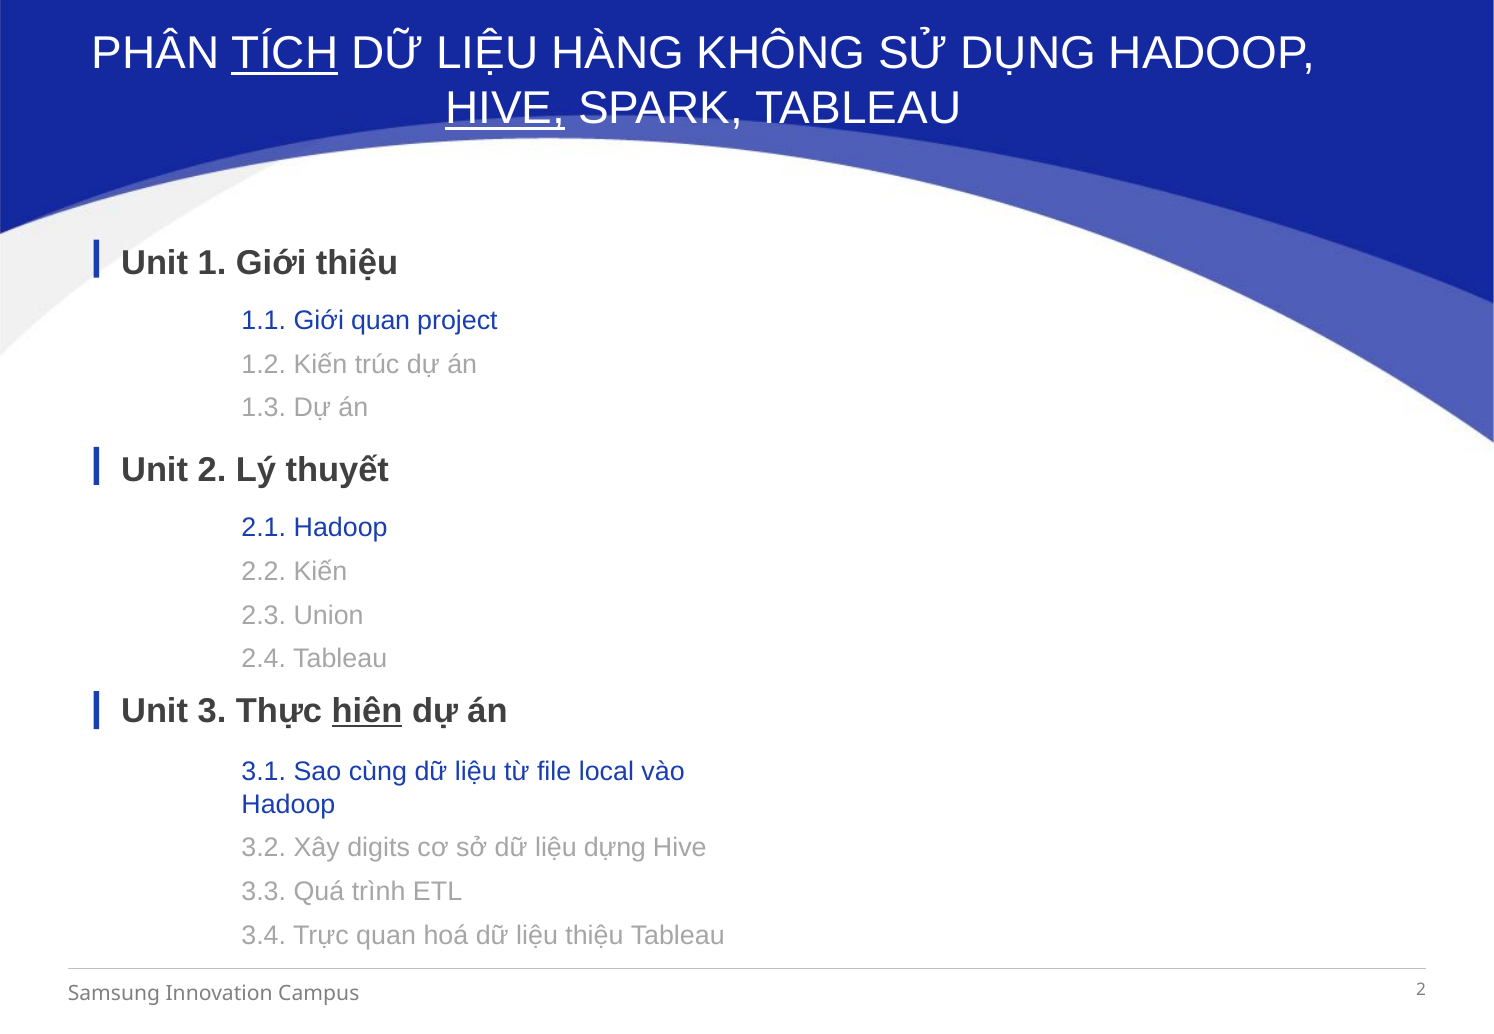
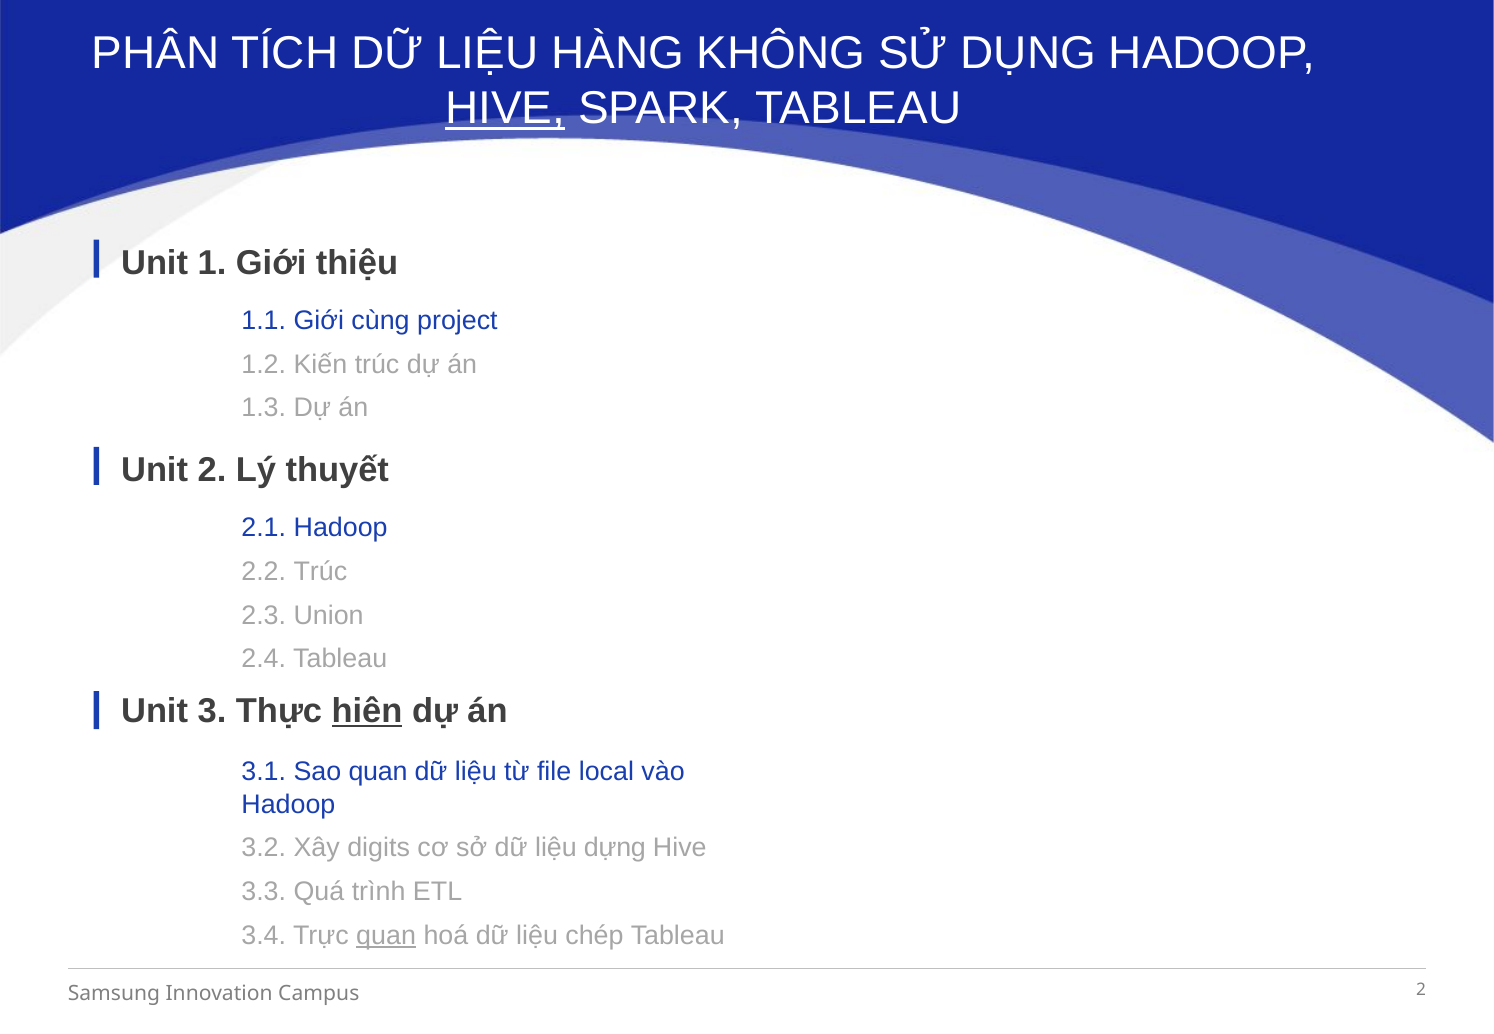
TÍCH underline: present -> none (285, 53)
Giới quan: quan -> cùng (381, 321)
2.2 Kiến: Kiến -> Trúc (320, 572)
Sao cùng: cùng -> quan (378, 773)
quan underline: none -> present (386, 936)
liệu thiệu: thiệu -> chép (594, 936)
